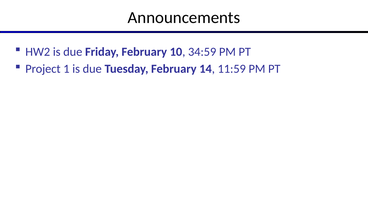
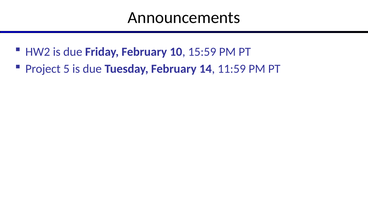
34:59: 34:59 -> 15:59 (202, 52)
1: 1 -> 5 (66, 69)
